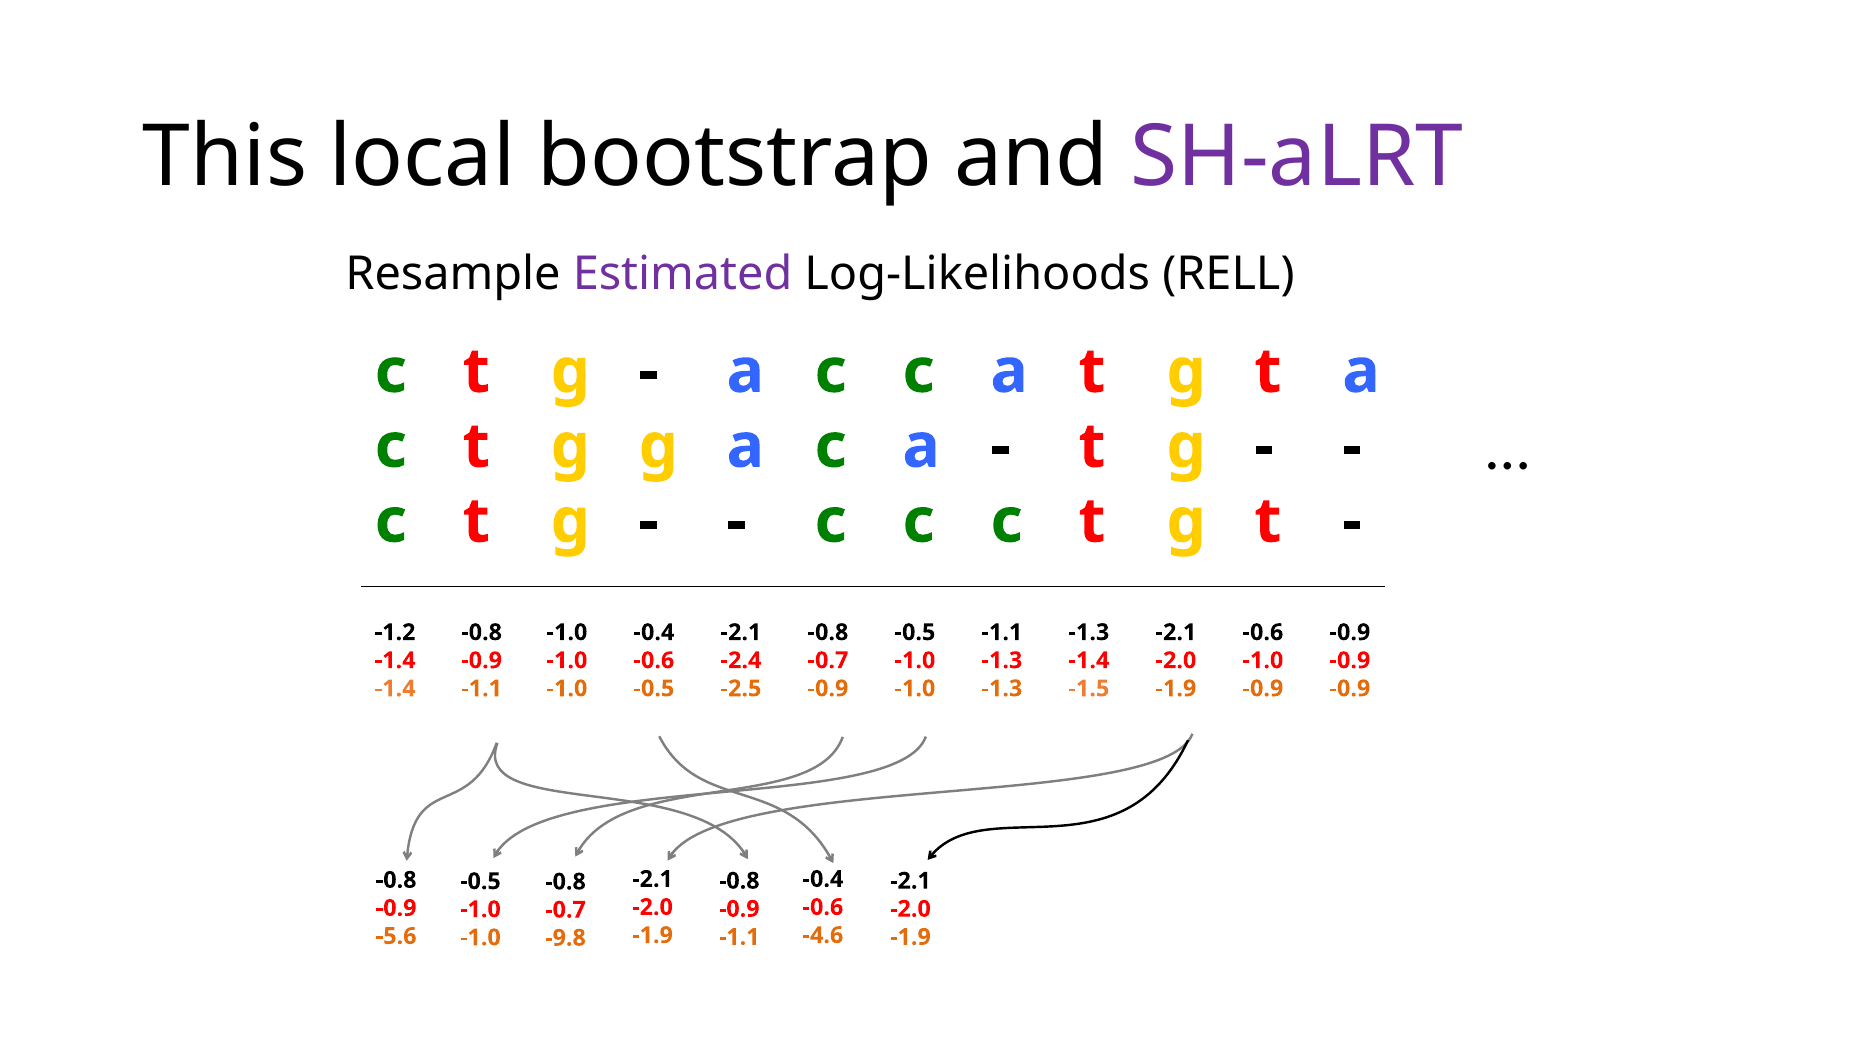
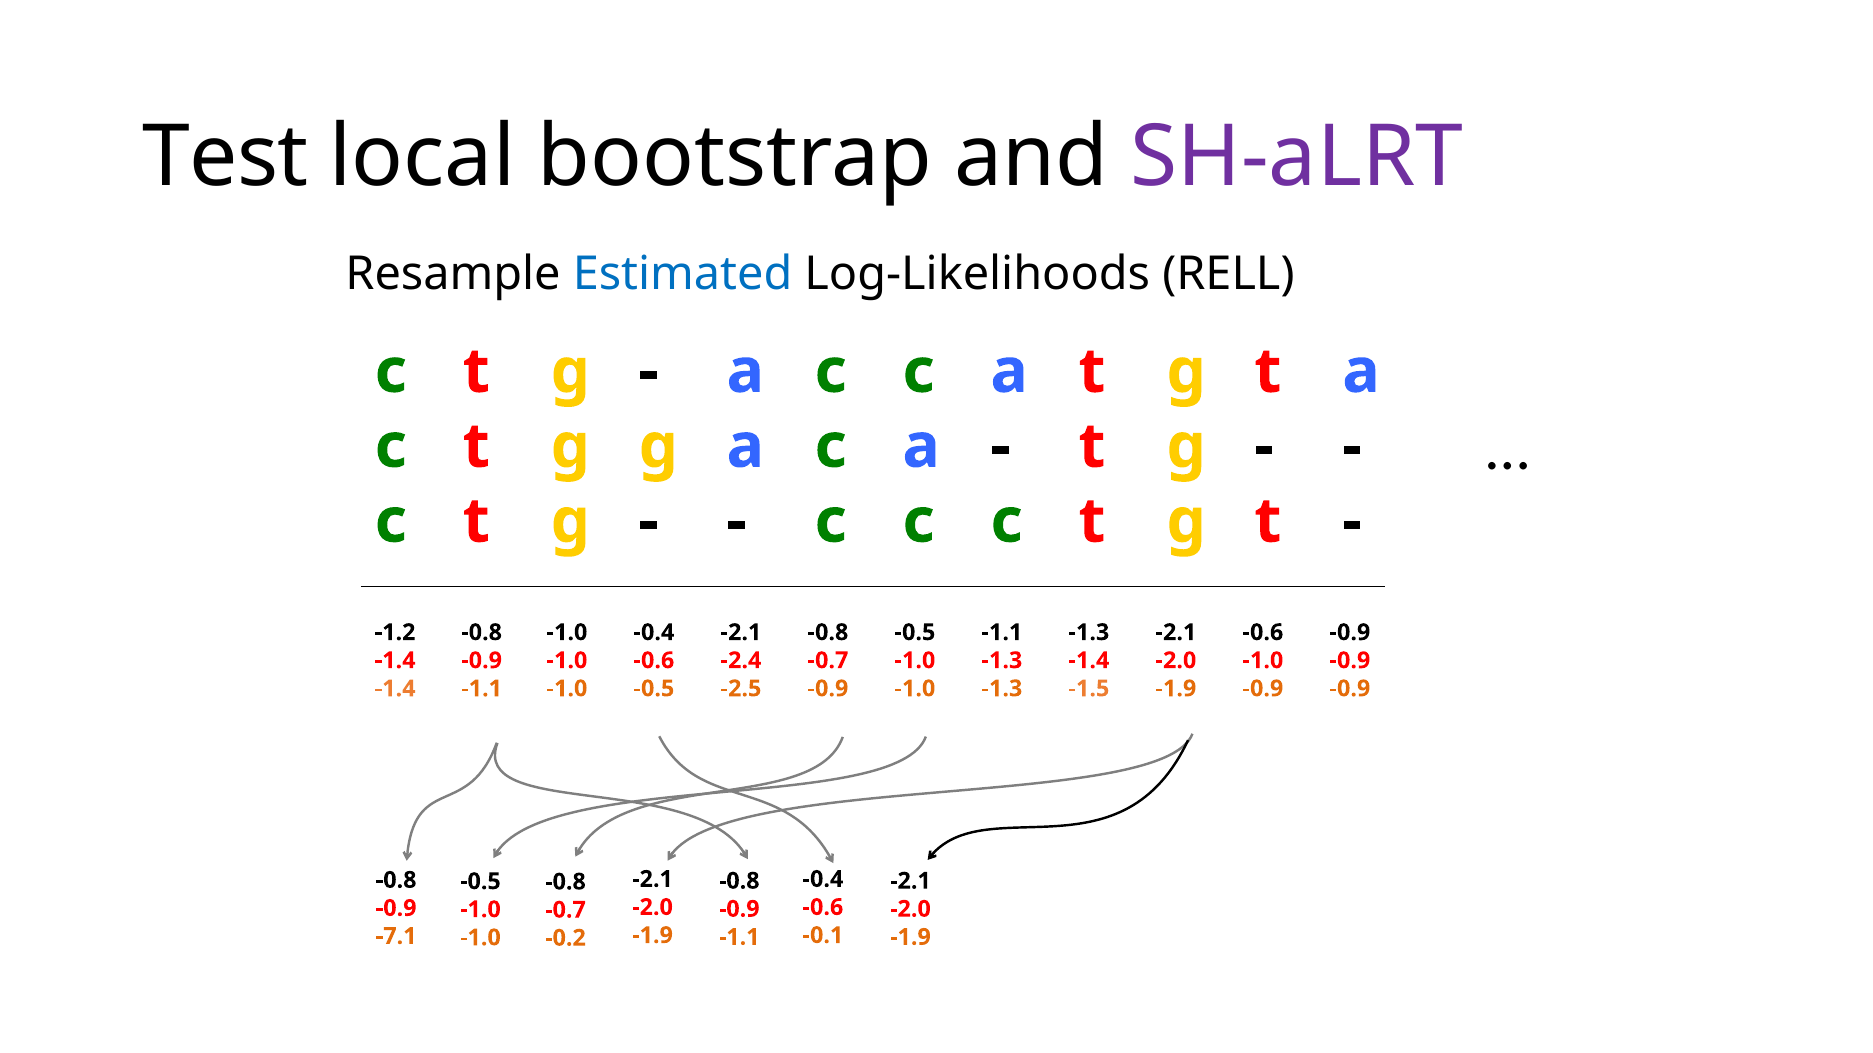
This: This -> Test (226, 157)
Estimated colour: purple -> blue (683, 274)
-4.6: -4.6 -> -0.1 (823, 936)
-5.6: -5.6 -> -7.1 (396, 937)
-9.8: -9.8 -> -0.2 (565, 938)
